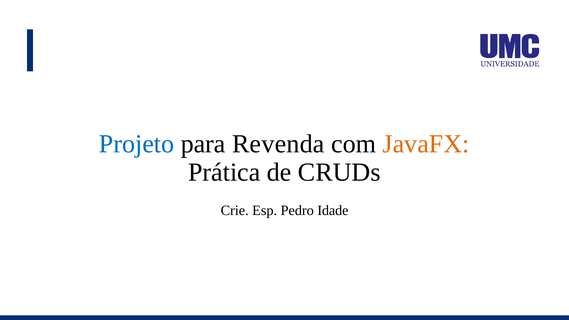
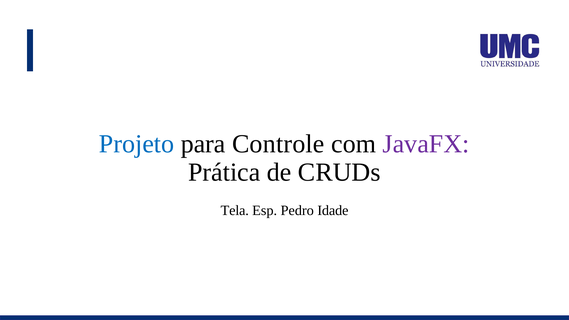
Revenda: Revenda -> Controle (278, 144)
JavaFX colour: orange -> purple (426, 144)
Crie: Crie -> Tela (235, 210)
